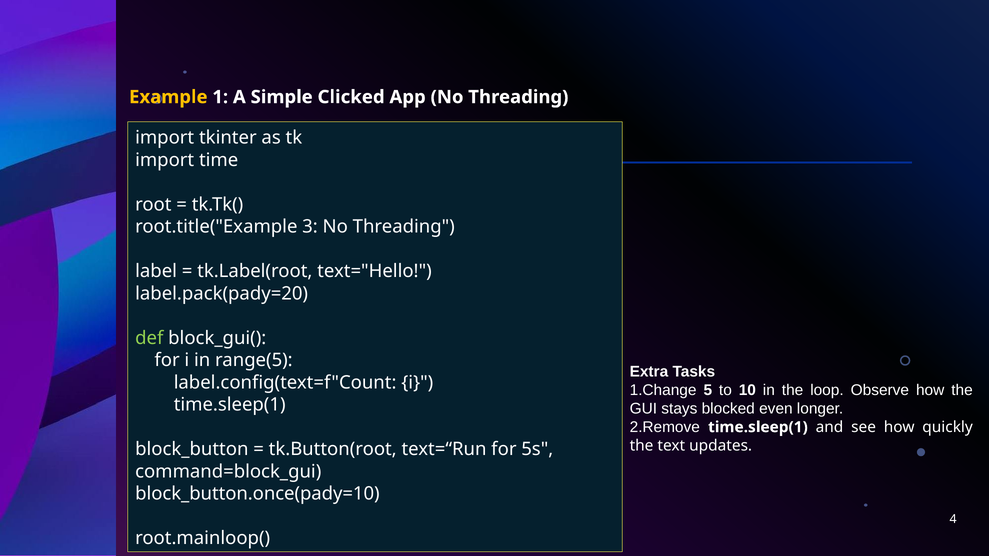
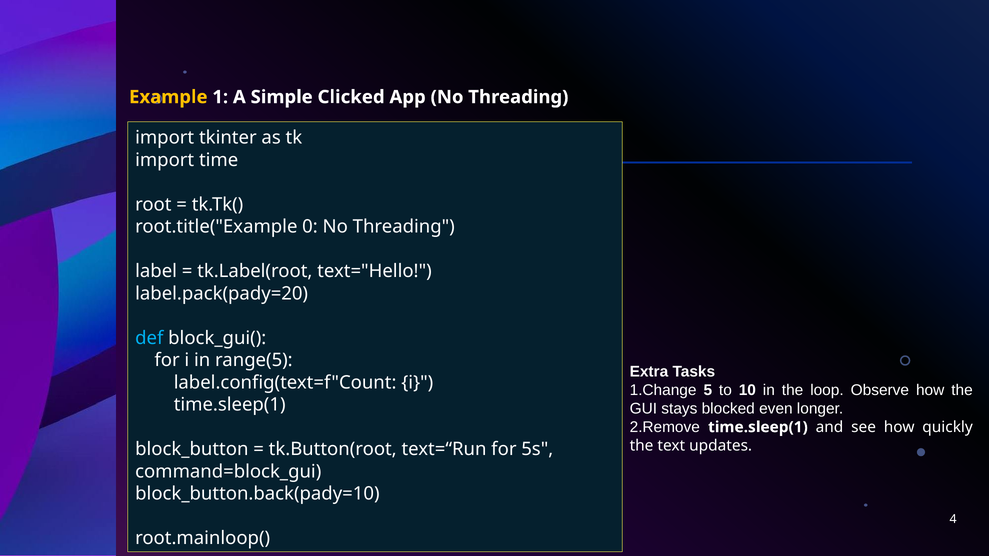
3: 3 -> 0 (310, 227)
def colour: light green -> light blue (149, 338)
block_button.once(pady=10: block_button.once(pady=10 -> block_button.back(pady=10 (257, 494)
